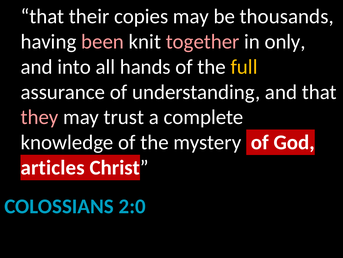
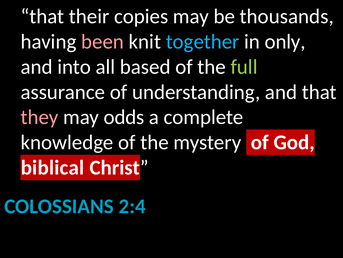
together colour: pink -> light blue (203, 42)
hands: hands -> based (145, 67)
full colour: yellow -> light green (244, 67)
trust: trust -> odds (124, 117)
articles: articles -> biblical (53, 167)
2:0: 2:0 -> 2:4 (132, 206)
